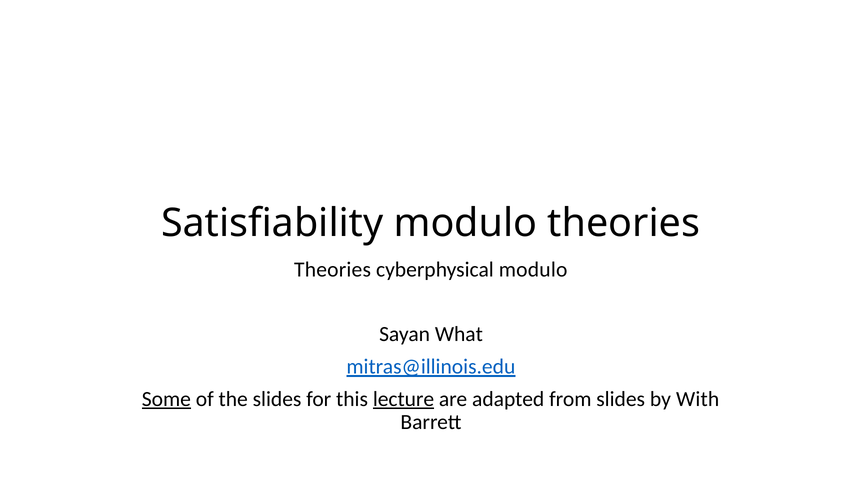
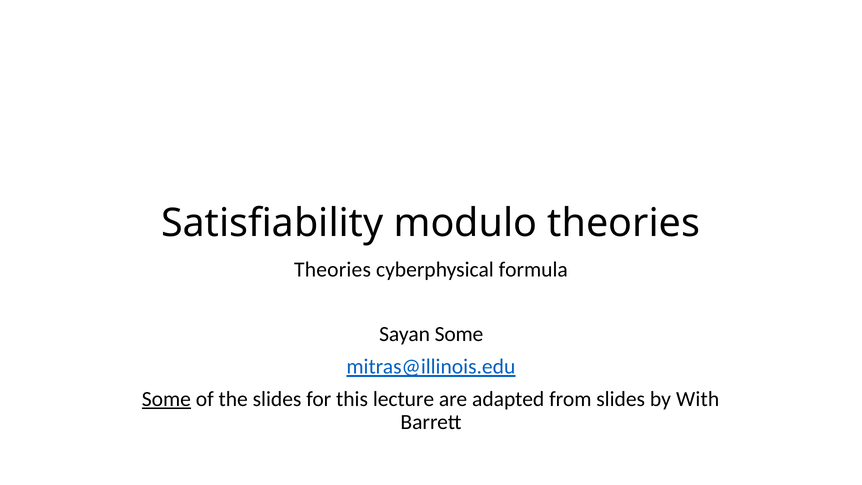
cyberphysical modulo: modulo -> formula (533, 269)
Sayan What: What -> Some (459, 334)
lecture underline: present -> none (404, 399)
